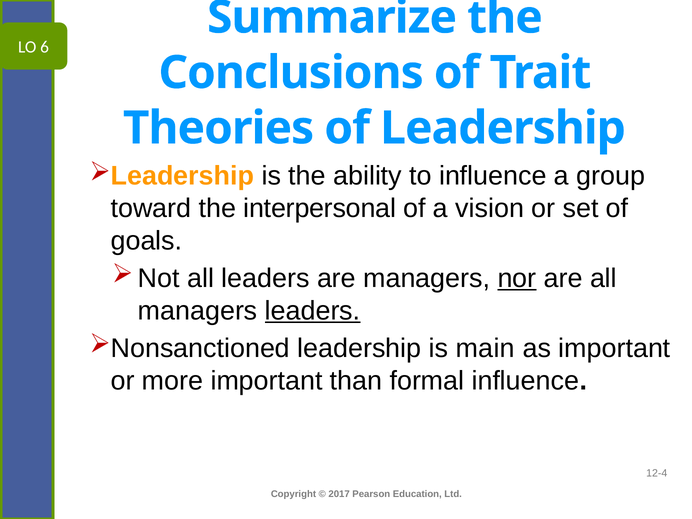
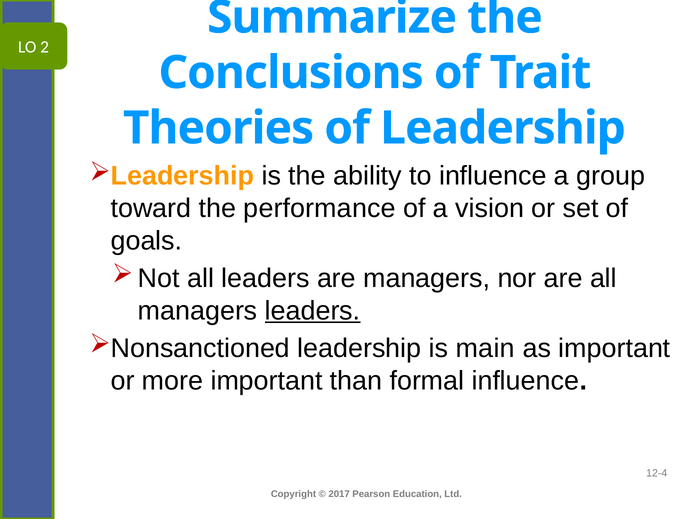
6: 6 -> 2 (45, 47)
interpersonal: interpersonal -> performance (320, 208)
nor underline: present -> none (517, 278)
